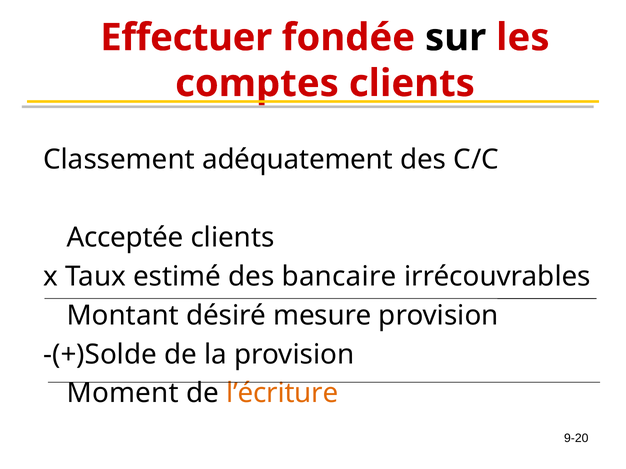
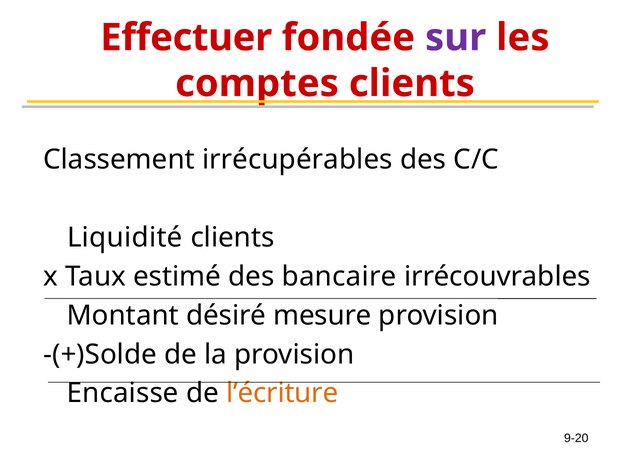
sur colour: black -> purple (456, 38)
adéquatement: adéquatement -> irrécupérables (297, 160)
Acceptée: Acceptée -> Liquidité (125, 238)
Moment: Moment -> Encaisse (123, 394)
